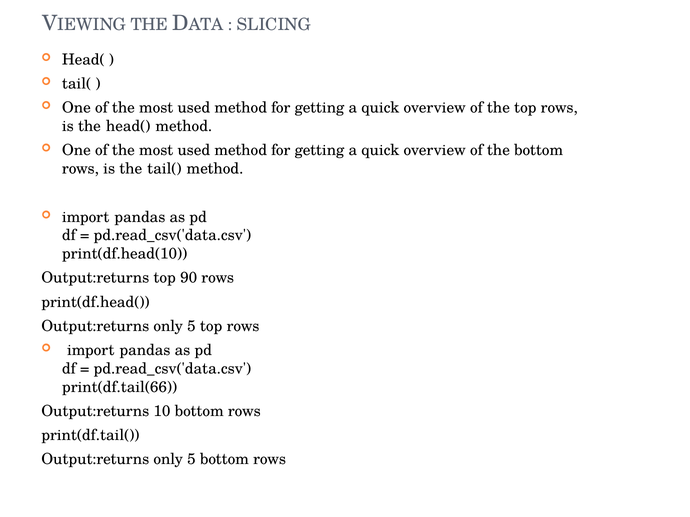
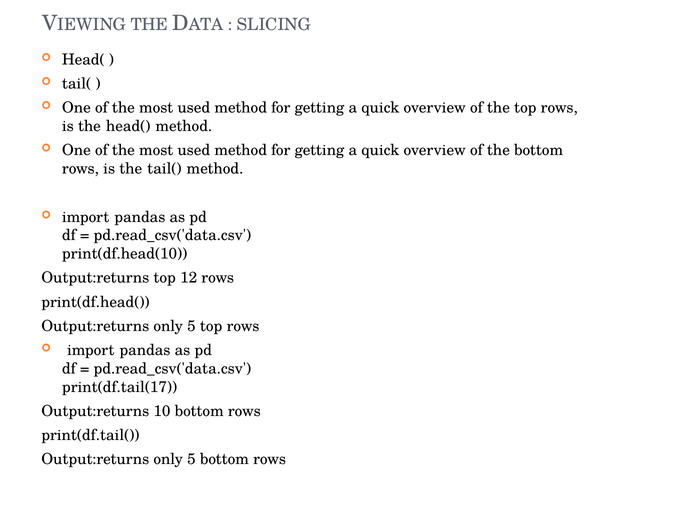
90: 90 -> 12 (189, 278)
print(df.tail(66: print(df.tail(66 -> print(df.tail(17 (120, 387)
